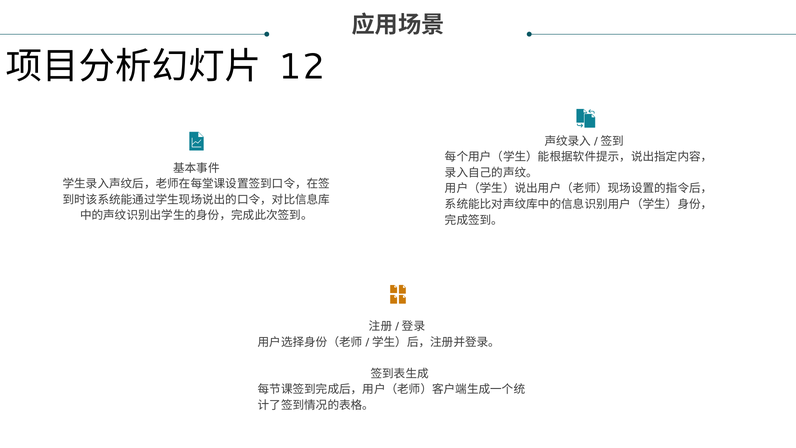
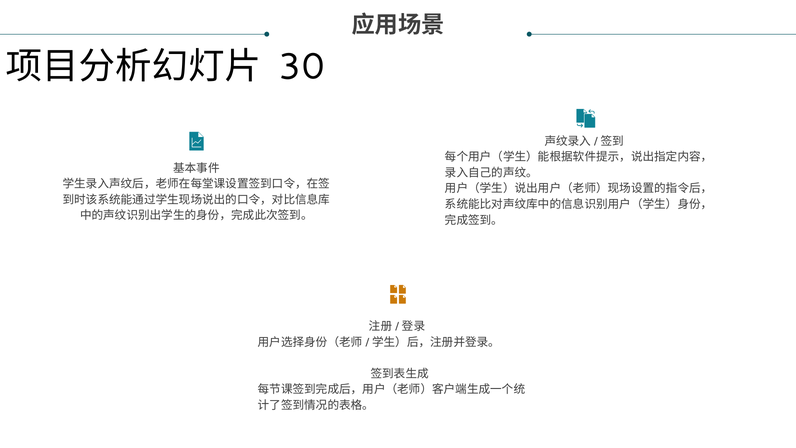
12: 12 -> 30 (302, 67)
